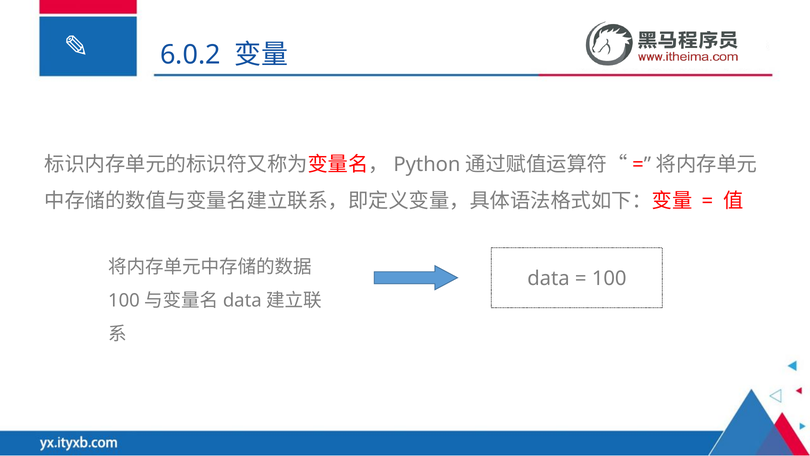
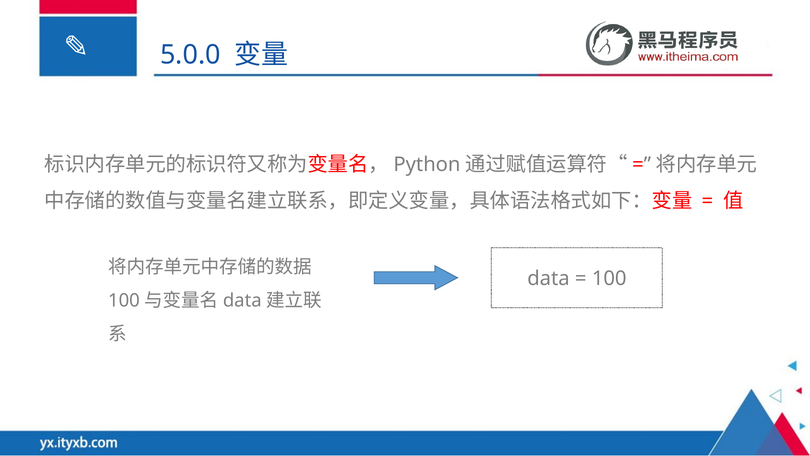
6.0.2: 6.0.2 -> 5.0.0 (190, 55)
